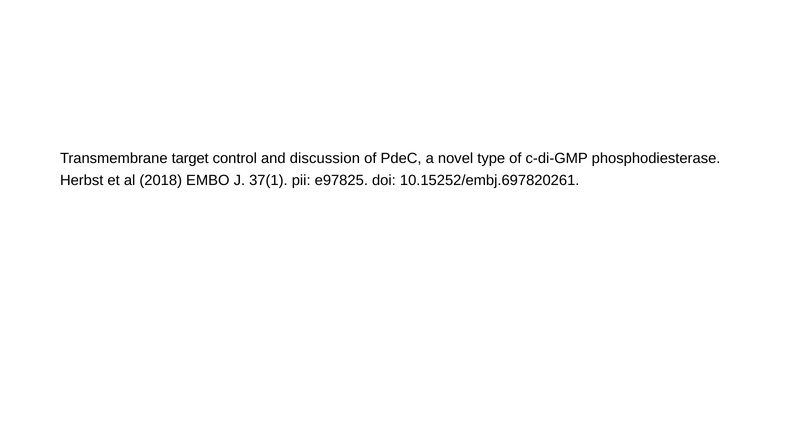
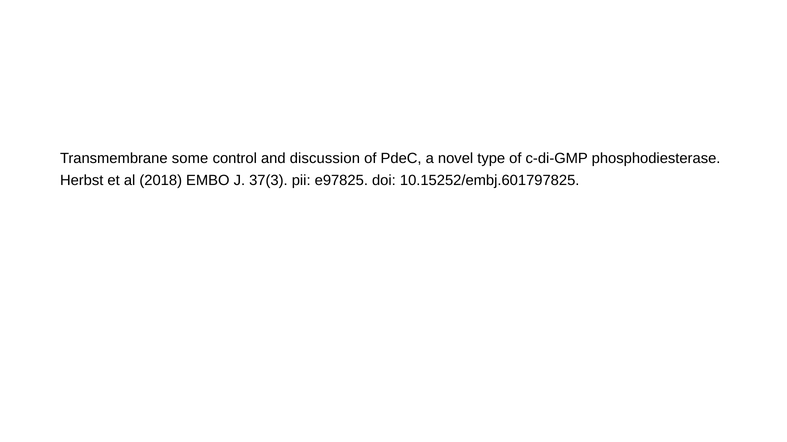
target: target -> some (190, 158)
37(1: 37(1 -> 37(3 (268, 181)
10.15252/embj.697820261: 10.15252/embj.697820261 -> 10.15252/embj.601797825 (490, 181)
